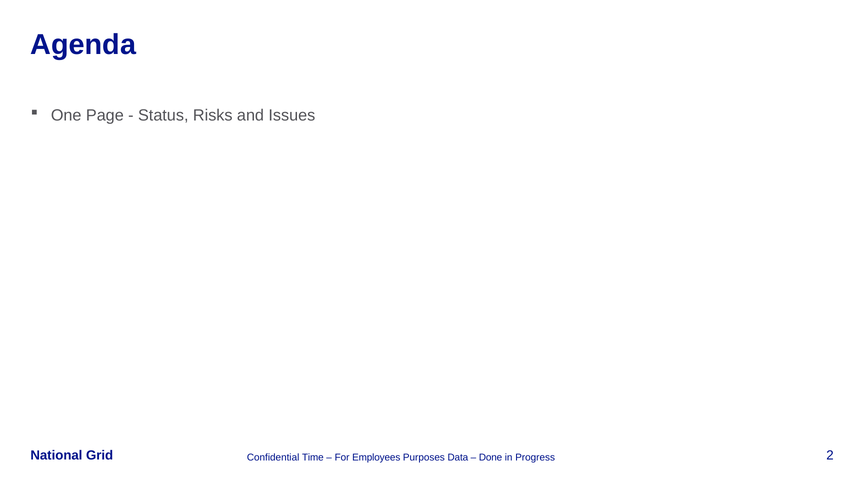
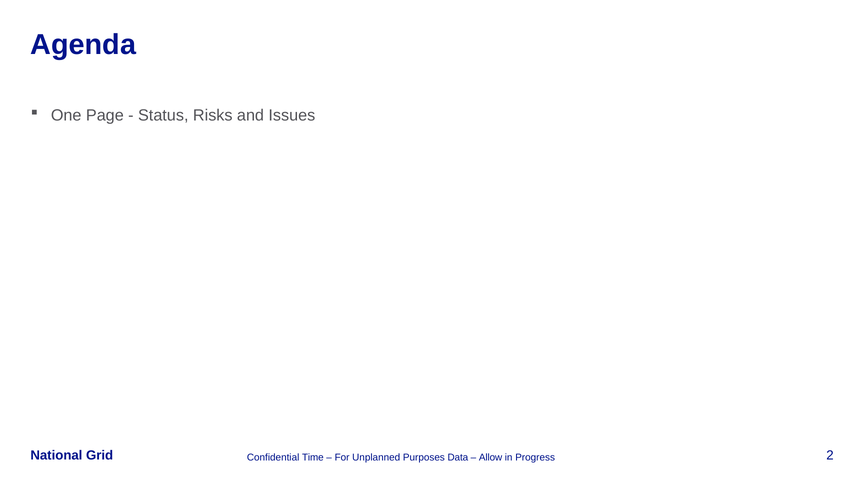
Employees: Employees -> Unplanned (376, 457)
Done: Done -> Allow (491, 457)
